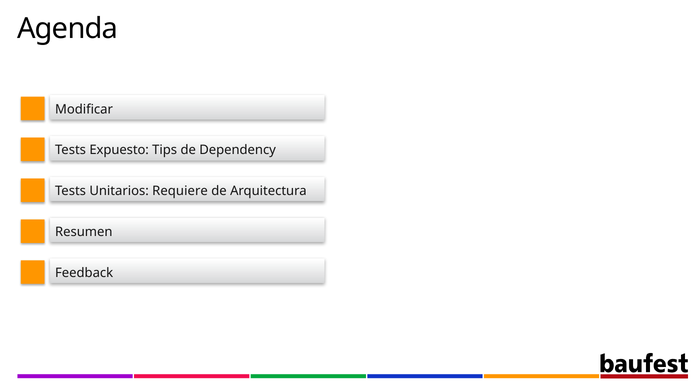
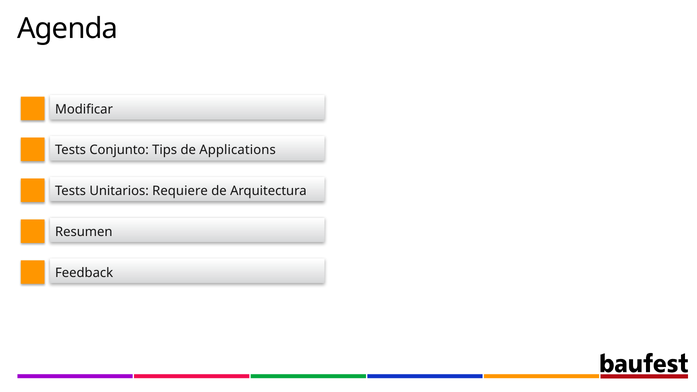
Expuesto: Expuesto -> Conjunto (119, 150)
Dependency: Dependency -> Applications (238, 150)
